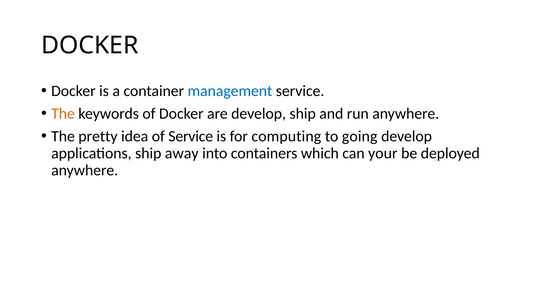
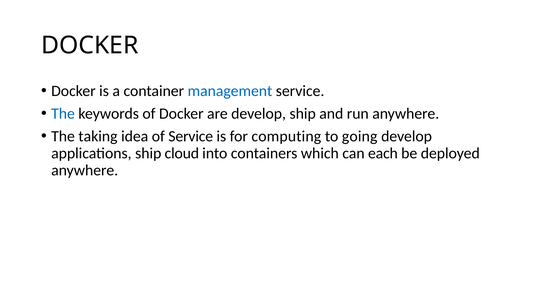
The colour: orange -> blue (63, 114)
pretty: pretty -> taking (98, 136)
away: away -> cloud (182, 153)
your: your -> each (383, 153)
